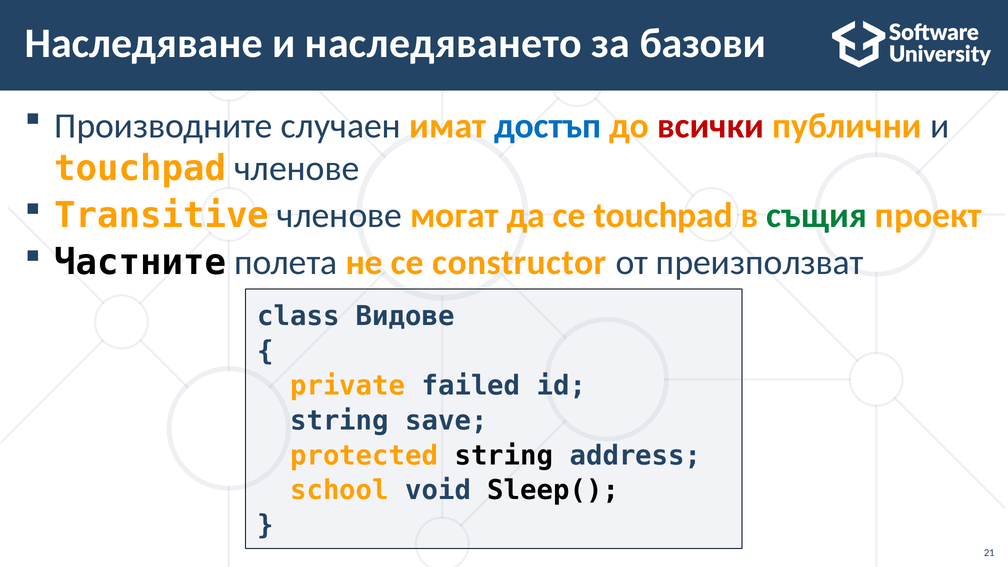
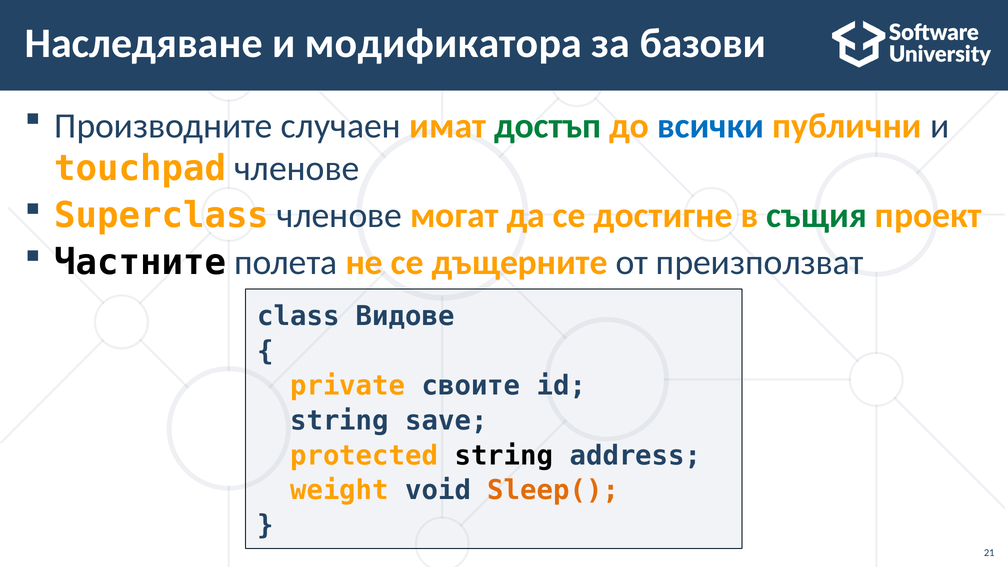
наследяването: наследяването -> модификатора (443, 44)
достъп colour: blue -> green (548, 126)
всички colour: red -> blue (711, 126)
Transitive: Transitive -> Superclass (162, 216)
се touchpad: touchpad -> достигне (663, 216)
constructor: constructor -> дъщерните (520, 263)
failed: failed -> своите (471, 386)
school: school -> weight (339, 490)
Sleep( colour: black -> orange (553, 490)
